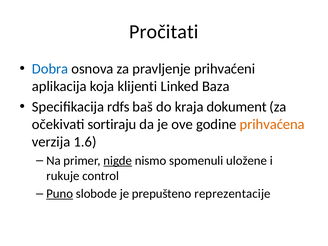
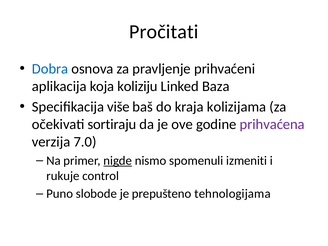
klijenti: klijenti -> koliziju (137, 86)
rdfs: rdfs -> više (118, 107)
dokument: dokument -> kolizijama (237, 107)
prihvaćena colour: orange -> purple (272, 124)
1.6: 1.6 -> 7.0 (85, 142)
uložene: uložene -> izmeniti (247, 161)
Puno underline: present -> none (60, 194)
reprezentacije: reprezentacije -> tehnologijama (232, 194)
